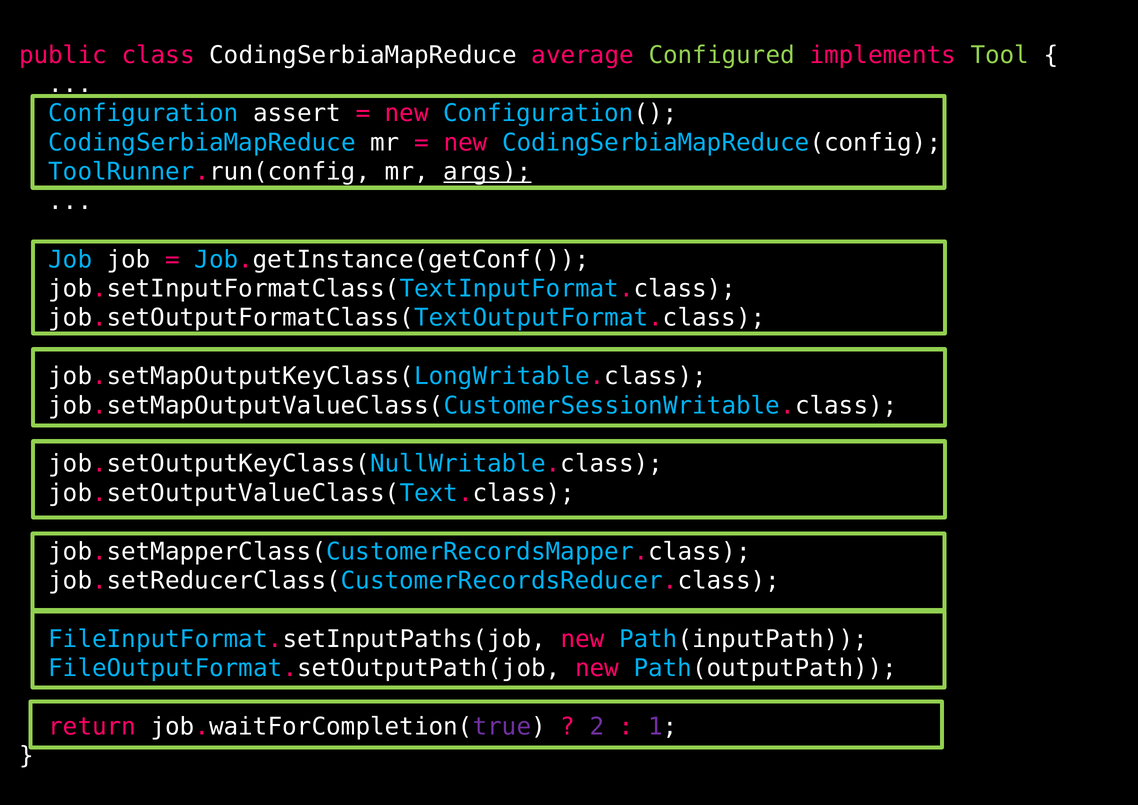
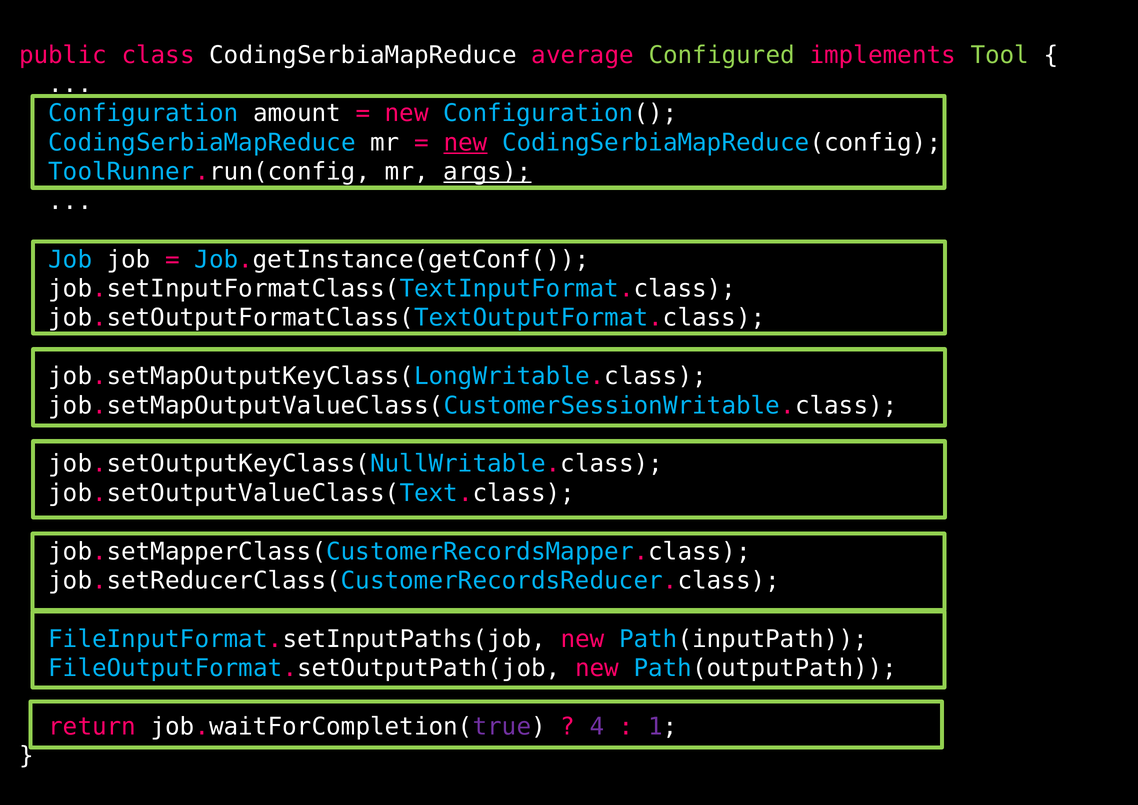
assert: assert -> amount (297, 113)
new underline: none -> present (466, 143)
2: 2 -> 4 (597, 726)
